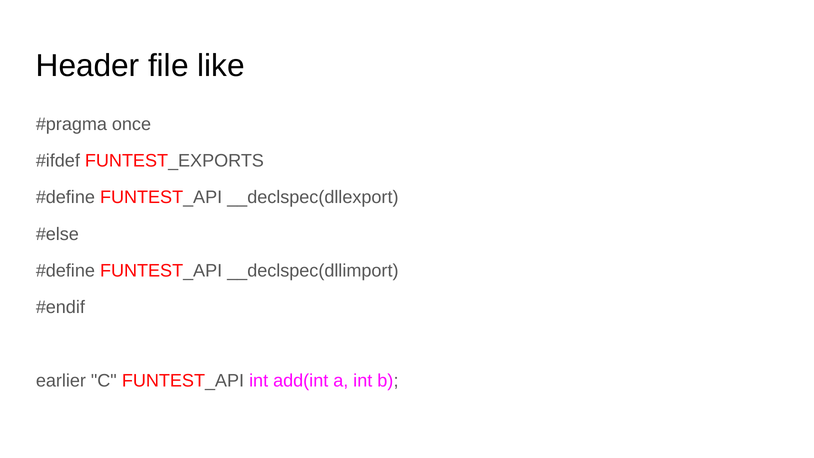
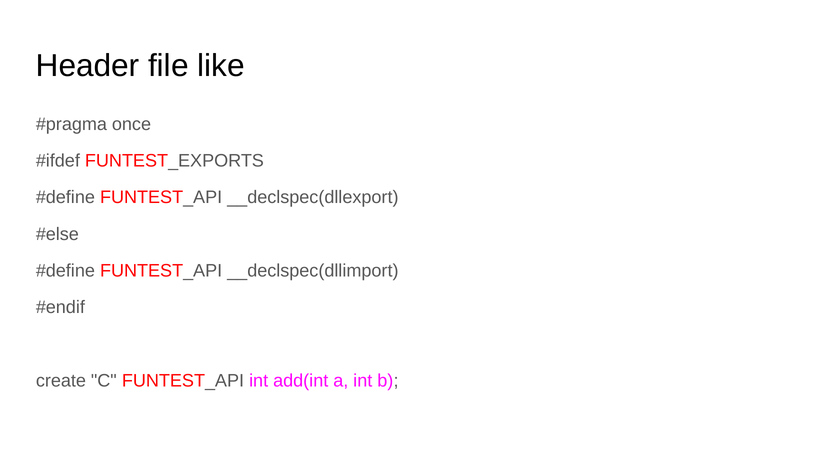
earlier: earlier -> create (61, 381)
